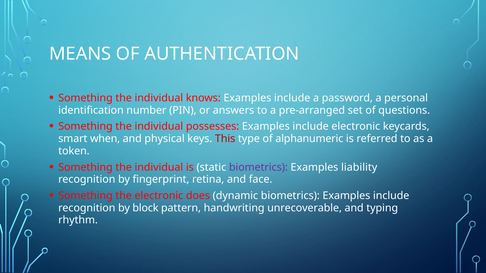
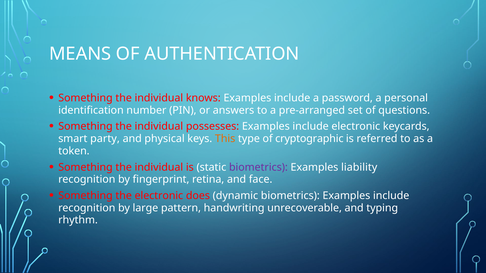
when: when -> party (105, 139)
This colour: red -> orange (225, 139)
alphanumeric: alphanumeric -> cryptographic (309, 139)
block: block -> large (145, 208)
